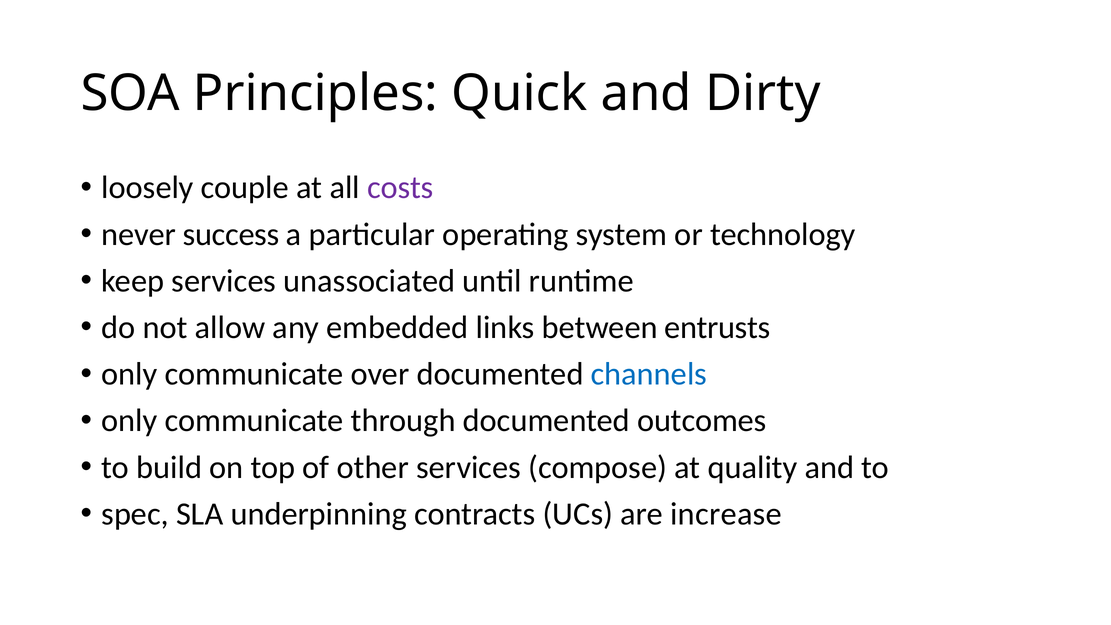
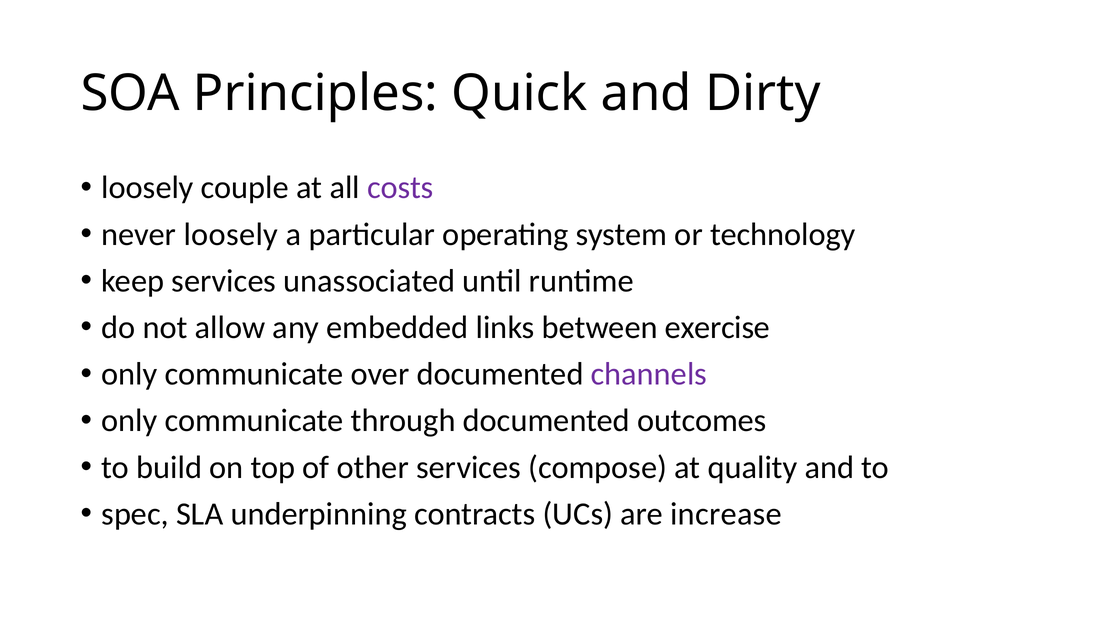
never success: success -> loosely (231, 234)
entrusts: entrusts -> exercise (717, 328)
channels colour: blue -> purple (649, 374)
